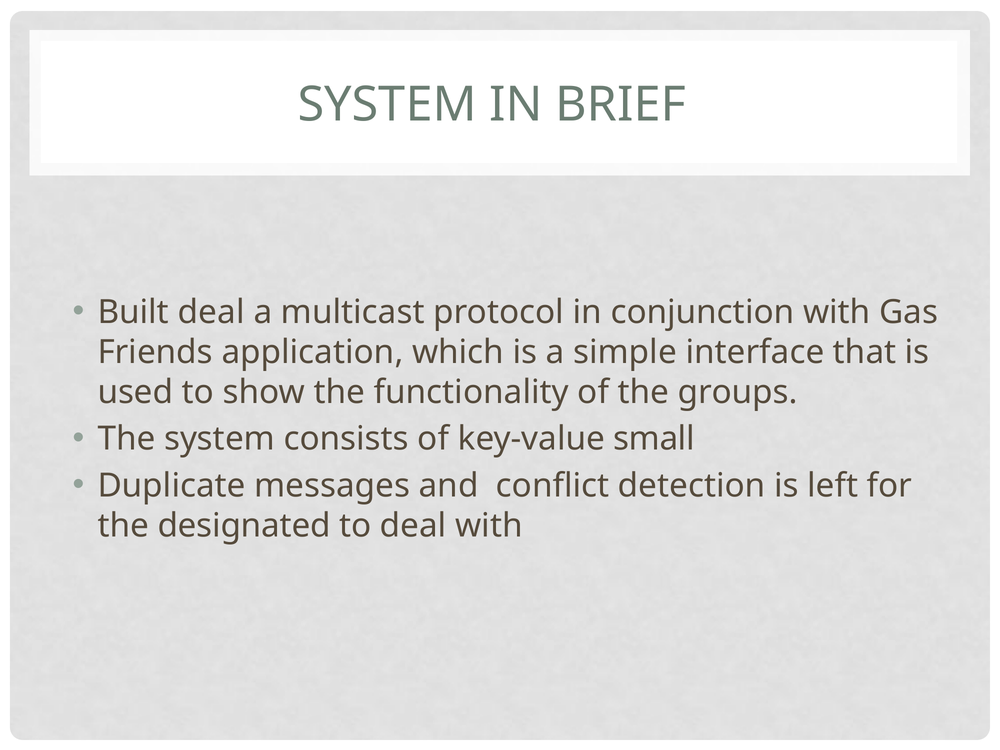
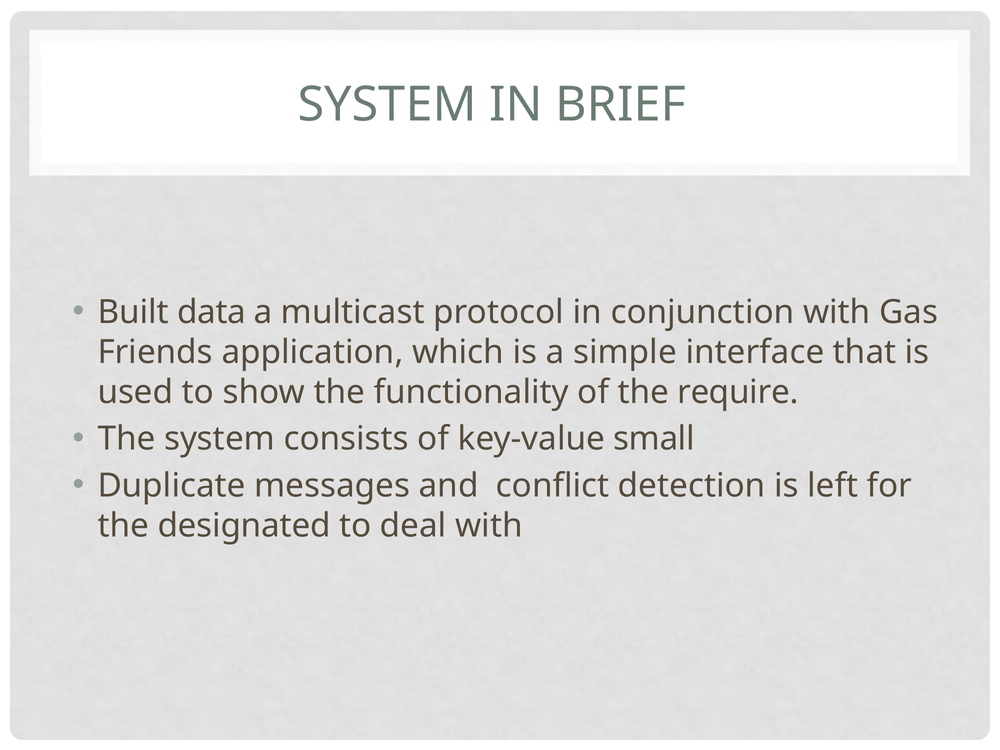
Built deal: deal -> data (212, 312)
groups: groups -> require (738, 392)
